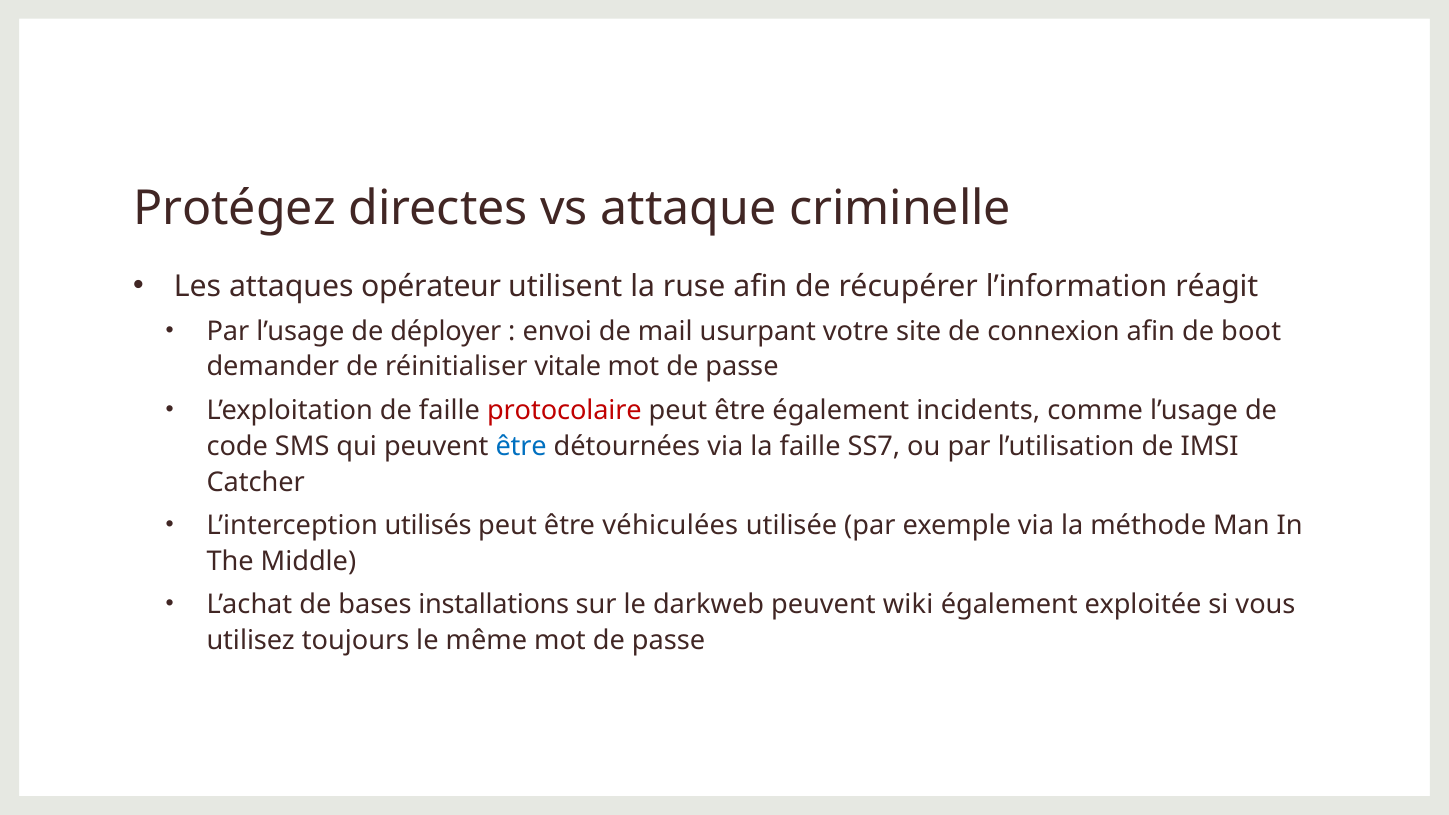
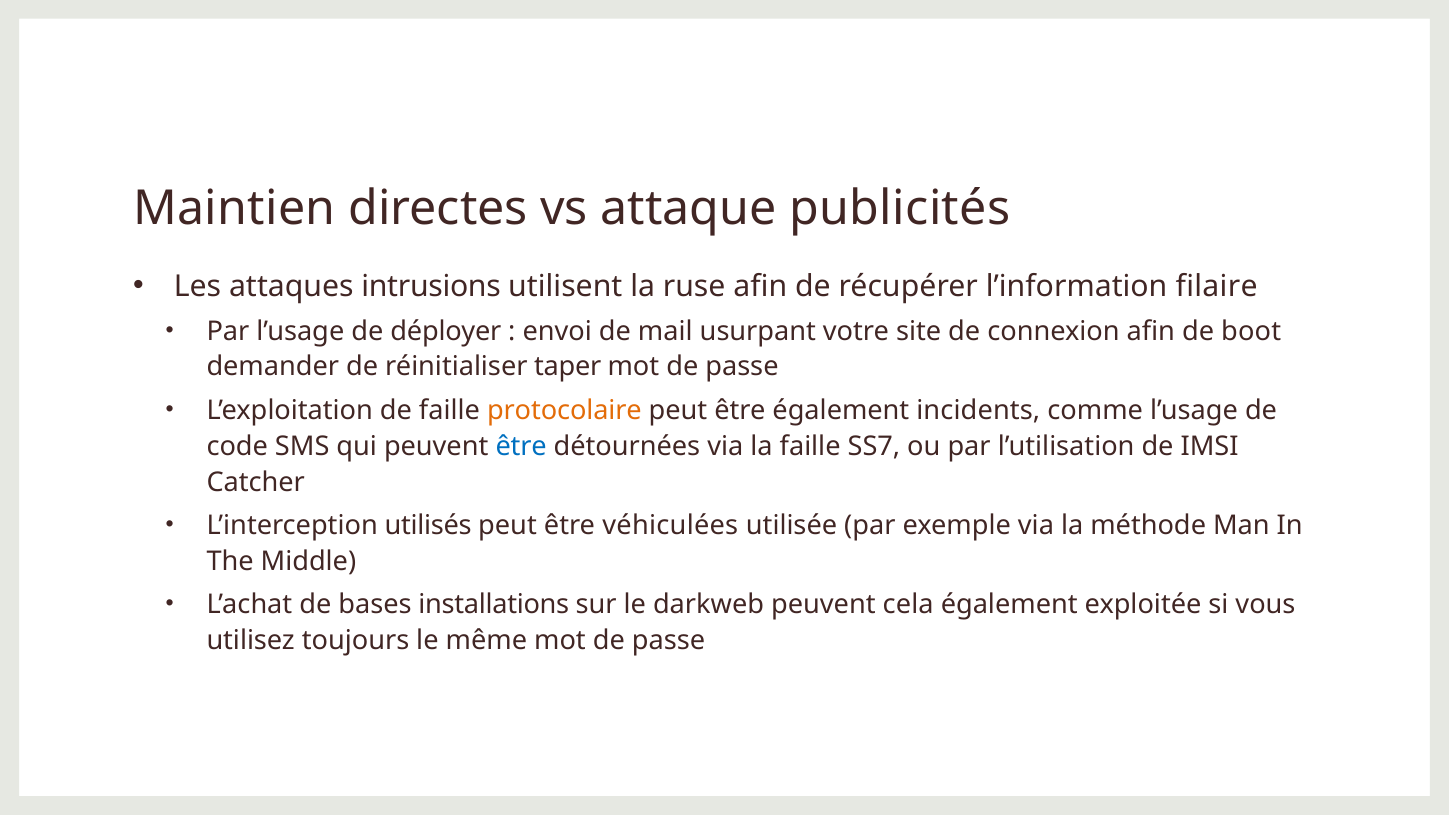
Protégez: Protégez -> Maintien (234, 208)
criminelle: criminelle -> publicités (900, 208)
opérateur: opérateur -> intrusions (431, 286)
réagit: réagit -> filaire (1217, 286)
vitale: vitale -> taper (568, 367)
protocolaire colour: red -> orange (564, 410)
wiki: wiki -> cela (908, 605)
